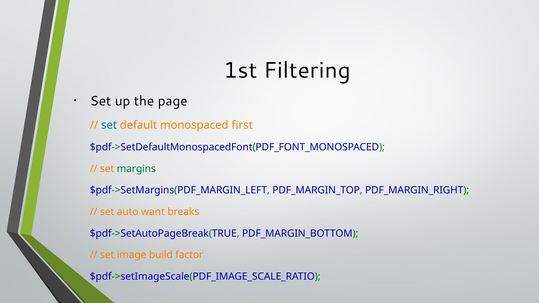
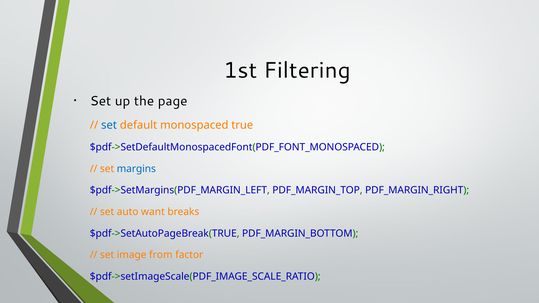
first: first -> true (242, 125)
margins colour: green -> blue (136, 169)
build: build -> from (161, 255)
